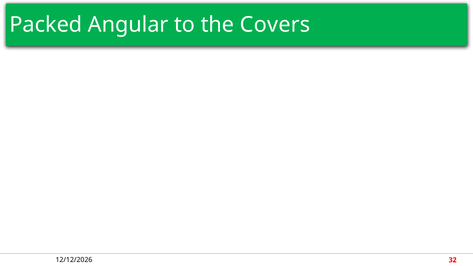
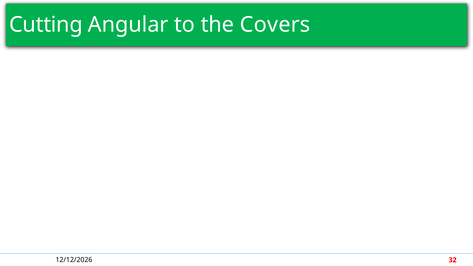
Packed: Packed -> Cutting (46, 25)
